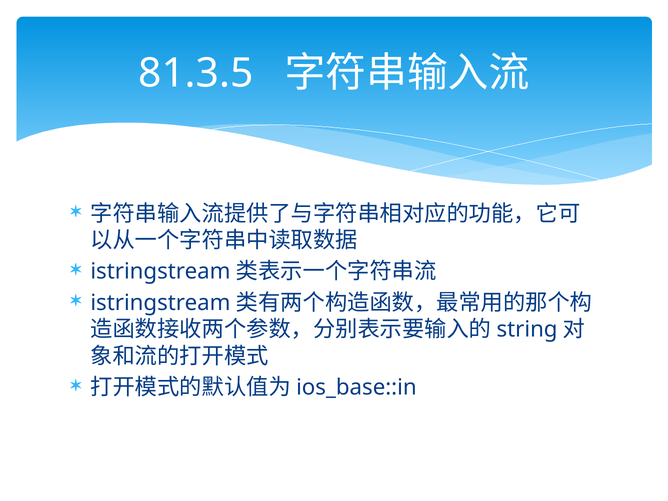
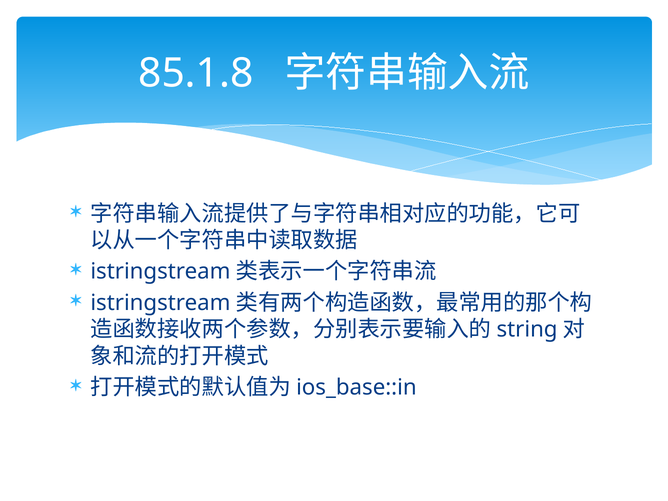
81.3.5: 81.3.5 -> 85.1.8 (196, 73)
